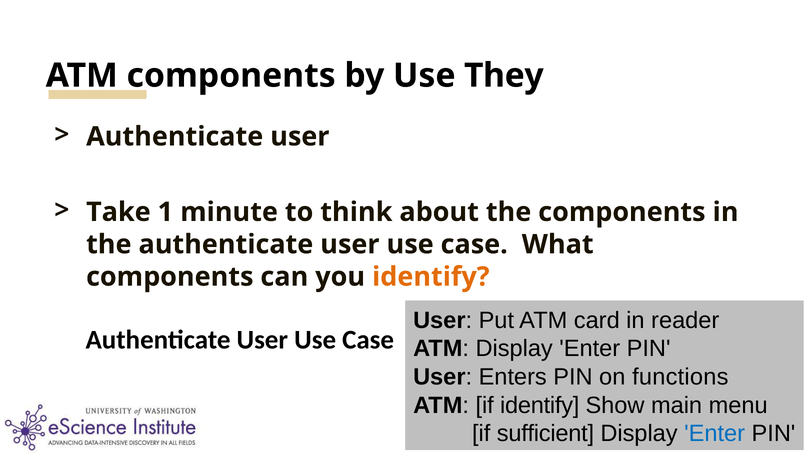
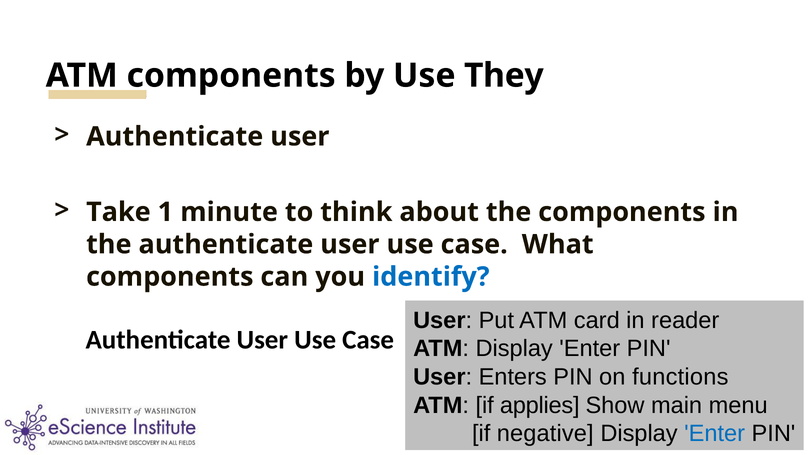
identify colour: orange -> blue (431, 277)
if identify: identify -> applies (540, 405)
sufficient: sufficient -> negative (545, 434)
